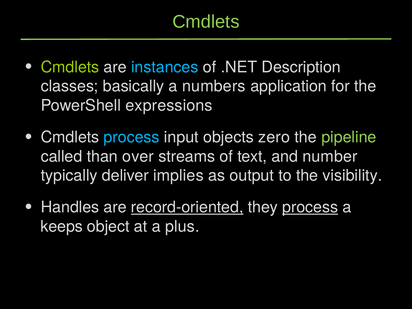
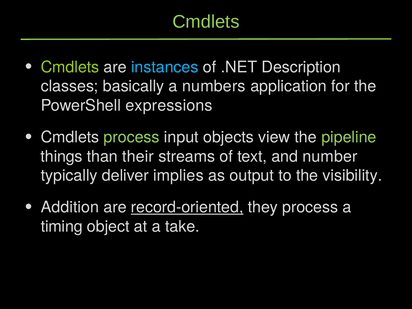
process colour: light blue -> light green (132, 137)
zero: zero -> view (274, 137)
called: called -> things (62, 156)
over: over -> their (138, 156)
Handles: Handles -> Addition (70, 207)
process underline: present -> none (310, 207)
keeps: keeps -> timing (62, 226)
plus: plus -> take (182, 226)
